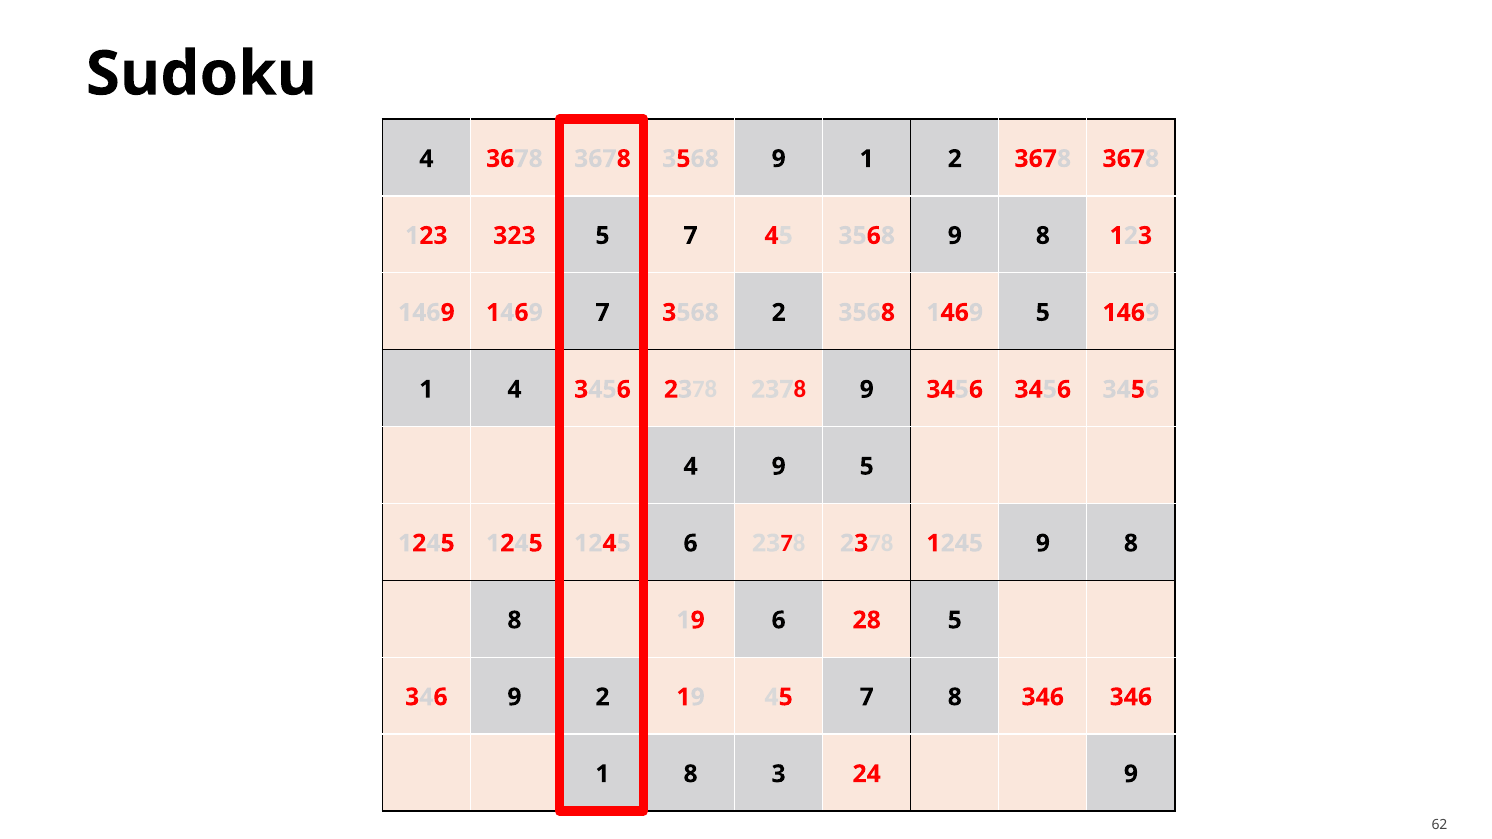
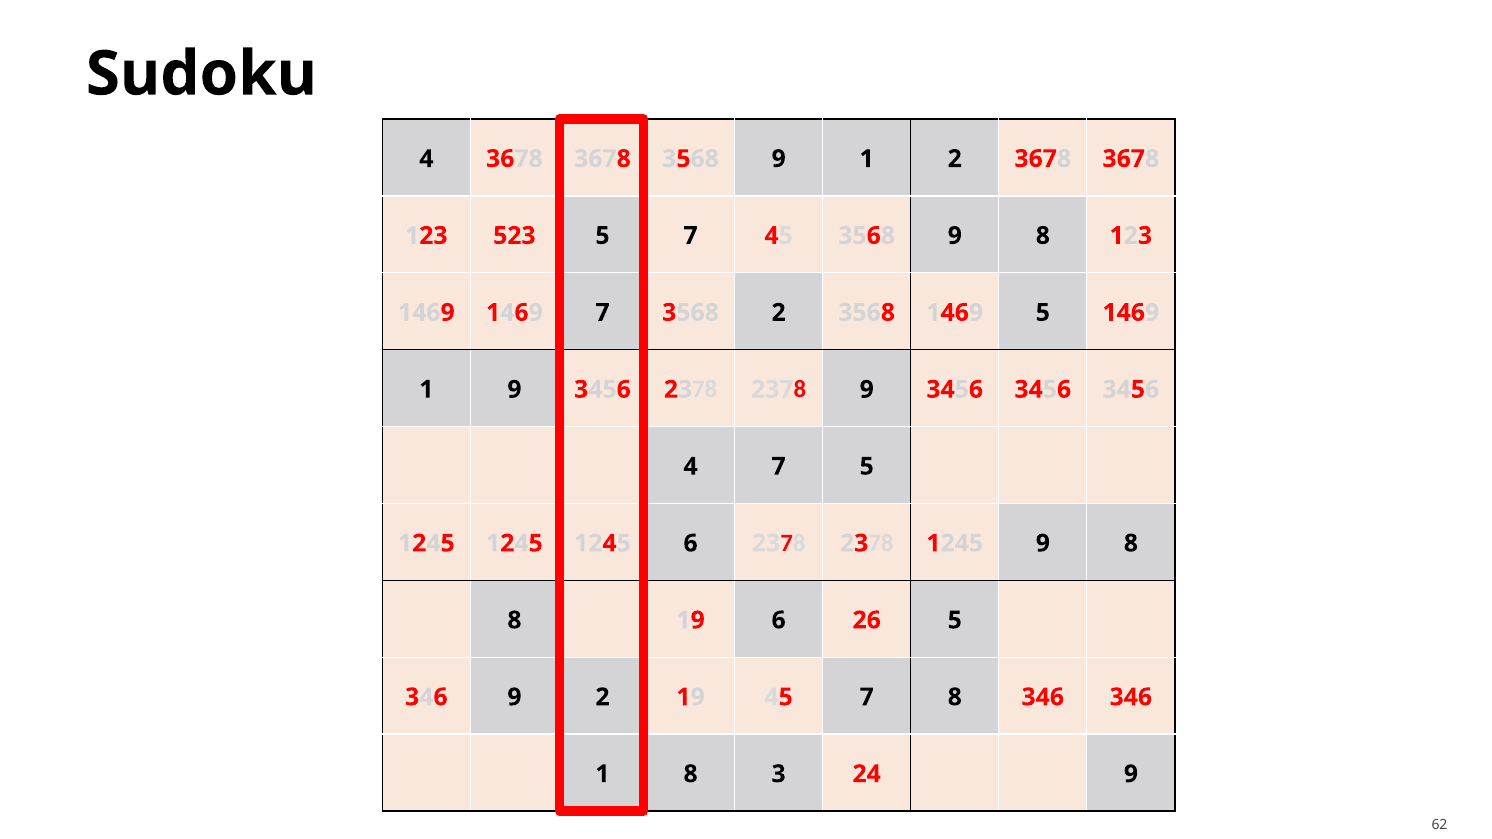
323: 323 -> 523 (514, 236)
1 4: 4 -> 9 (514, 390)
4 9: 9 -> 7 (779, 467)
28: 28 -> 26 (867, 620)
